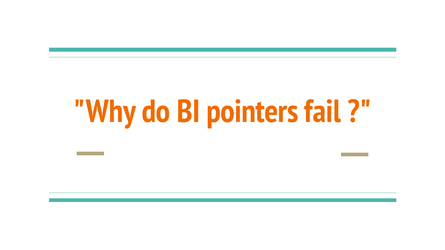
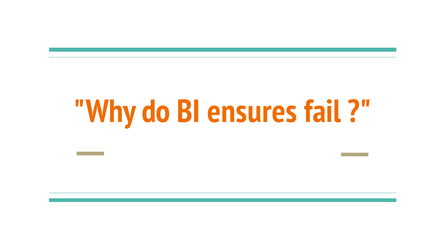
pointers: pointers -> ensures (252, 112)
